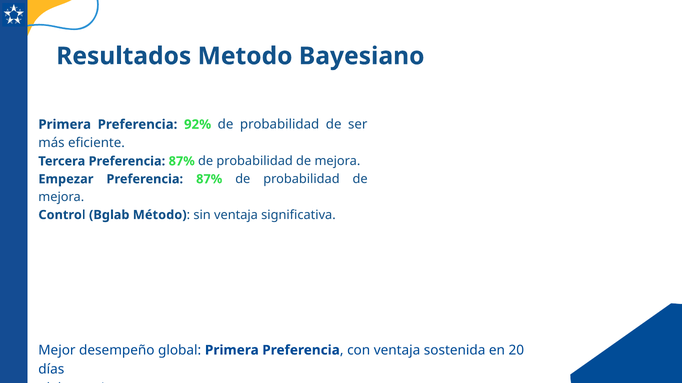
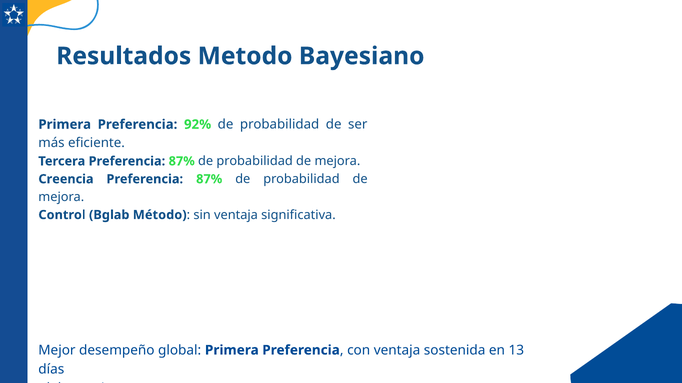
Empezar: Empezar -> Creencia (66, 179)
20: 20 -> 13 (516, 351)
